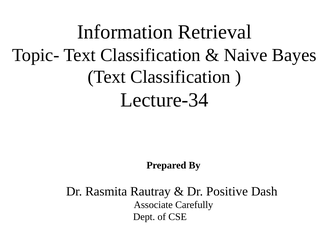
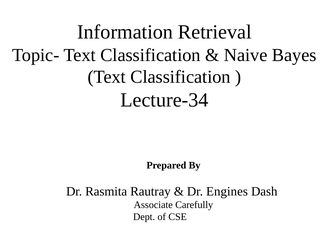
Positive: Positive -> Engines (227, 191)
